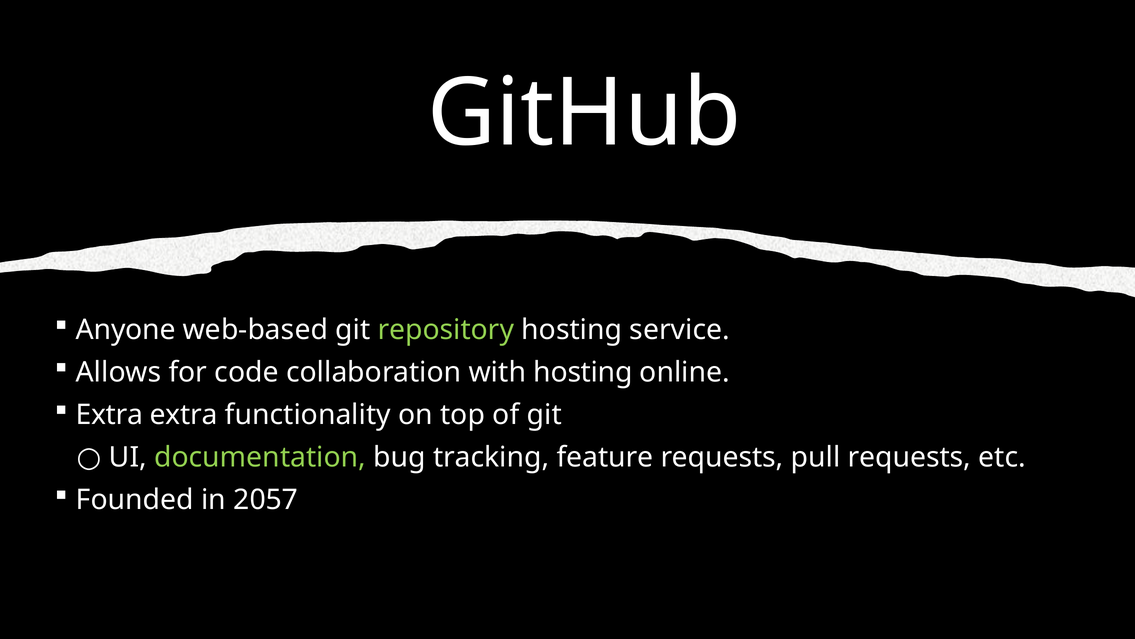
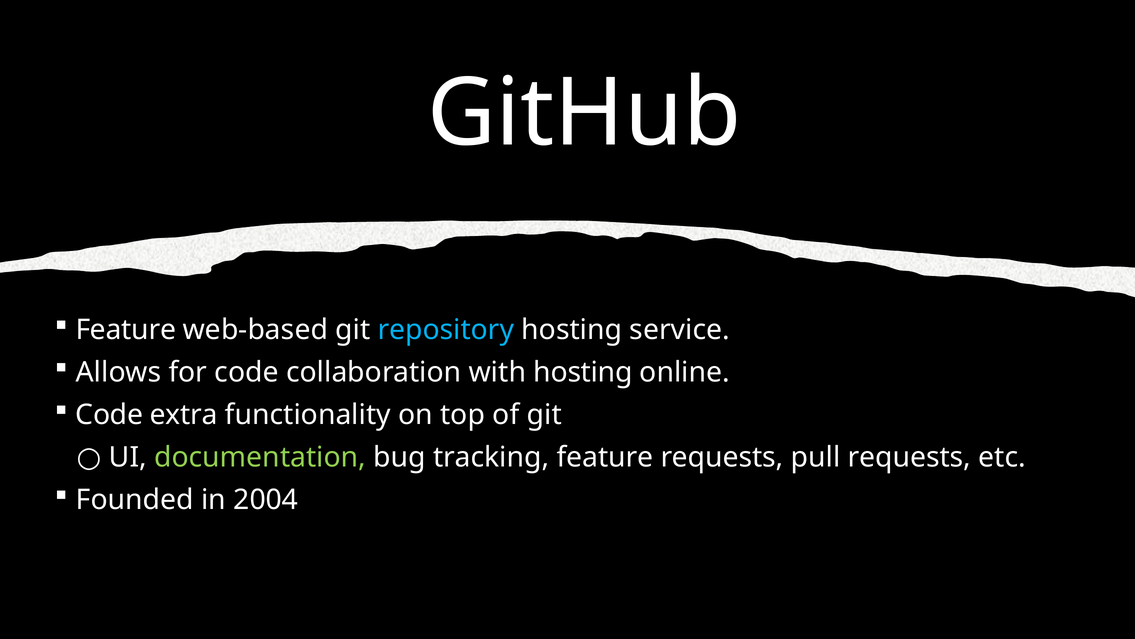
Anyone: Anyone -> Feature (126, 330)
repository colour: light green -> light blue (446, 330)
Extra: Extra -> Code (109, 415)
2057: 2057 -> 2004 (266, 500)
